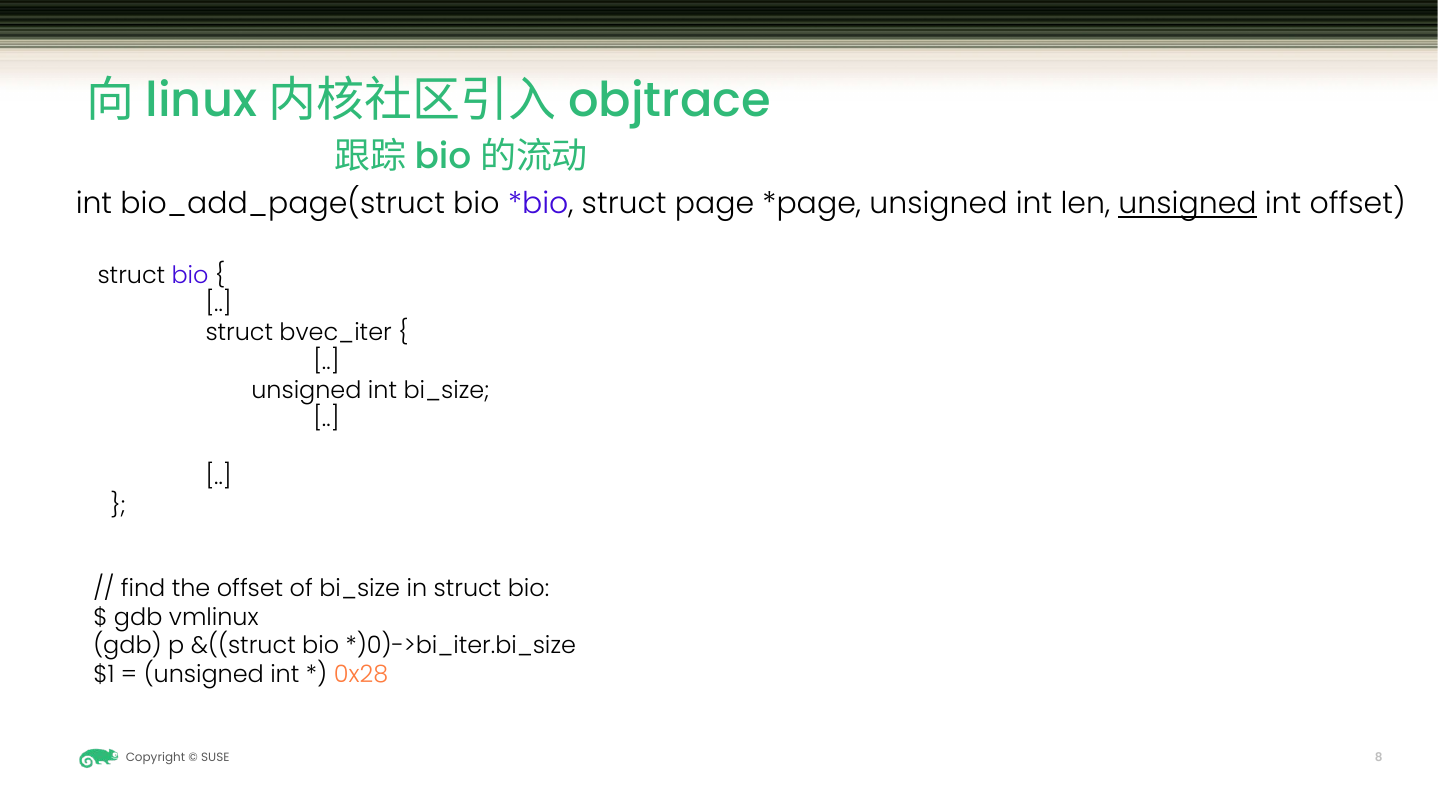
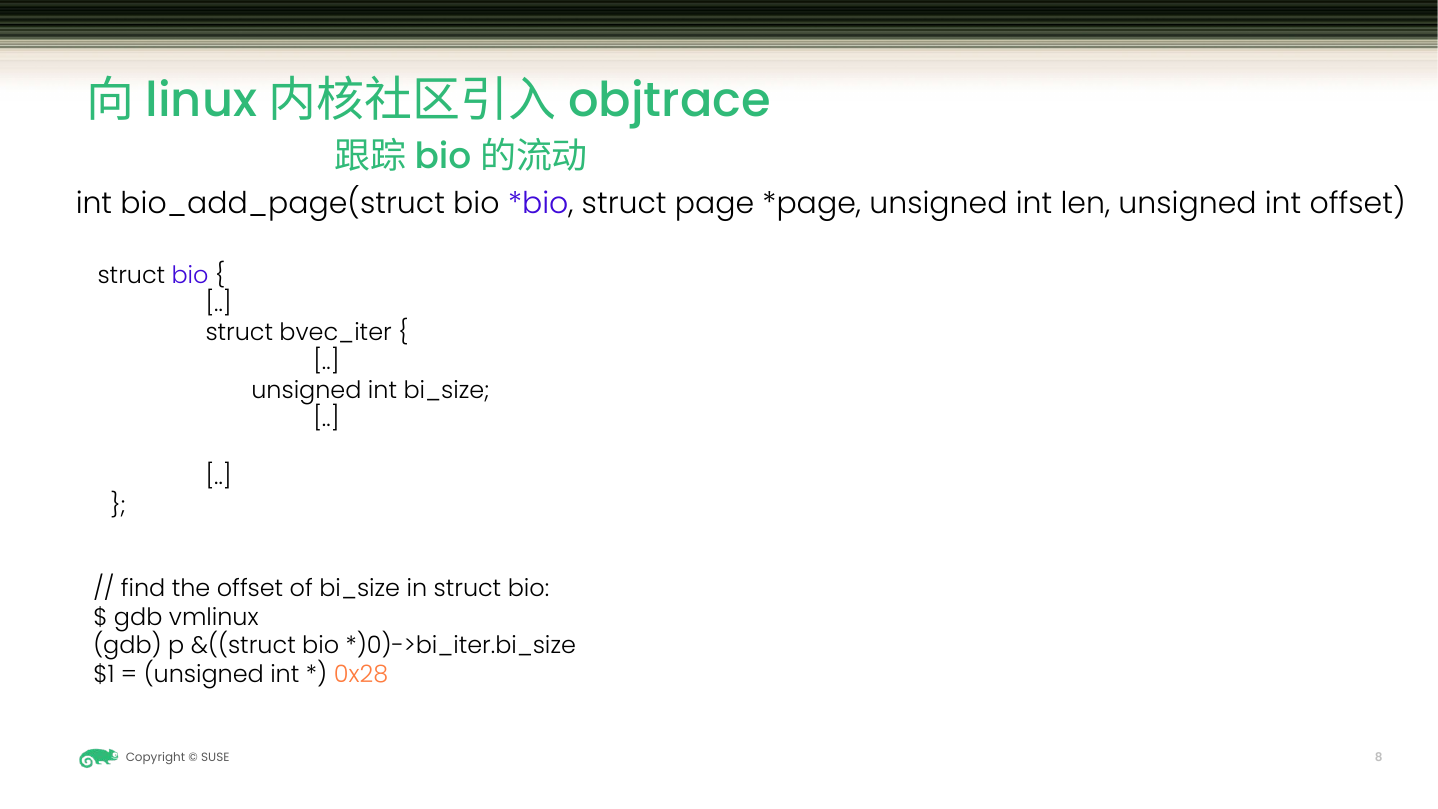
unsigned underline: present -> none (1188, 204)
